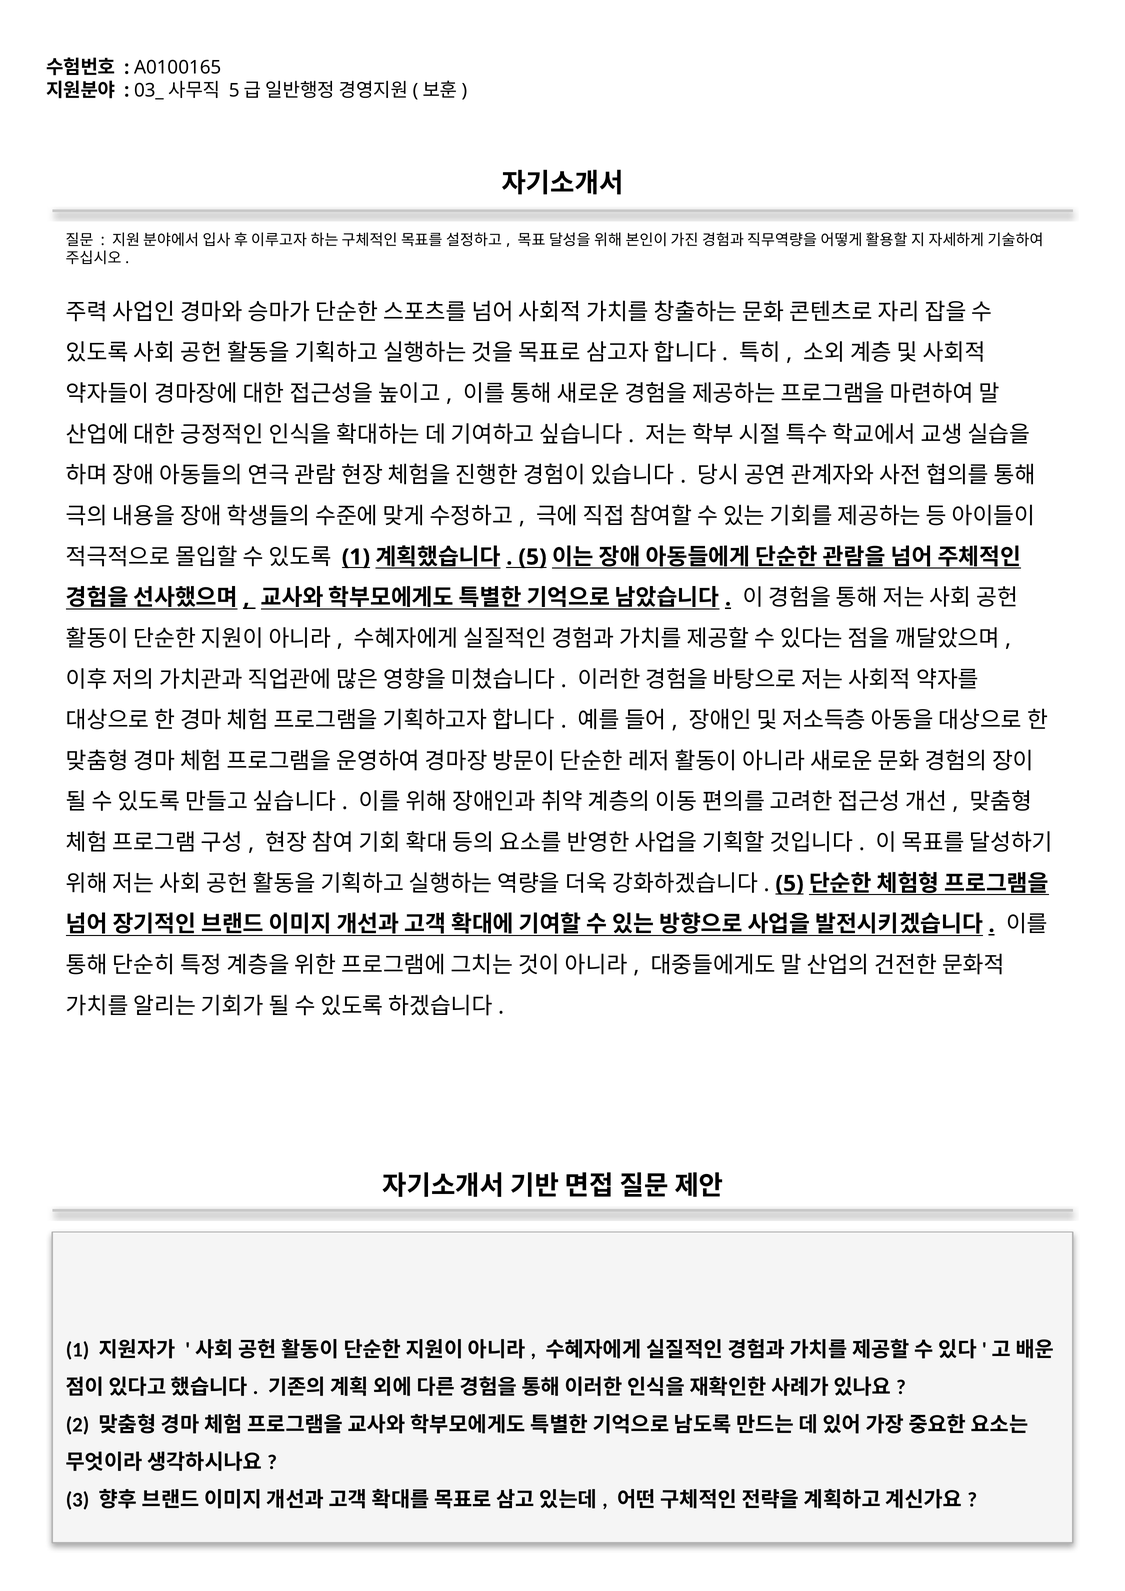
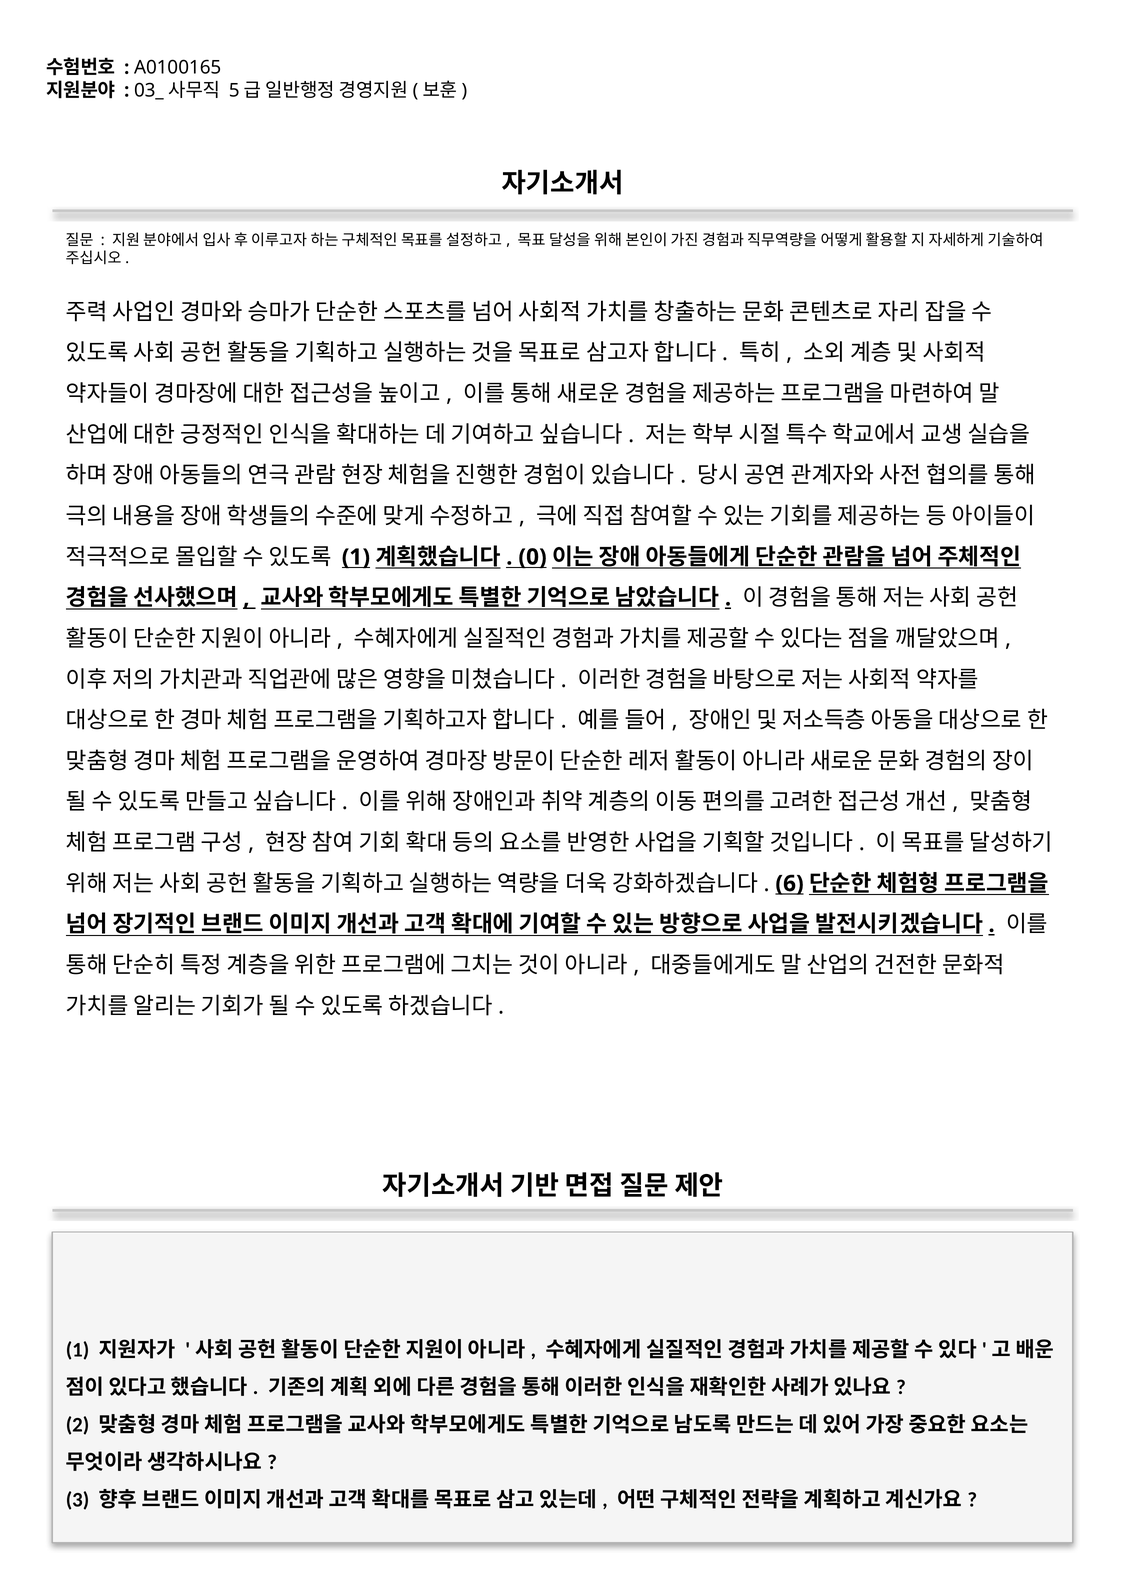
5: 5 -> 0 (533, 557)
5: 5 -> 6 (790, 884)
